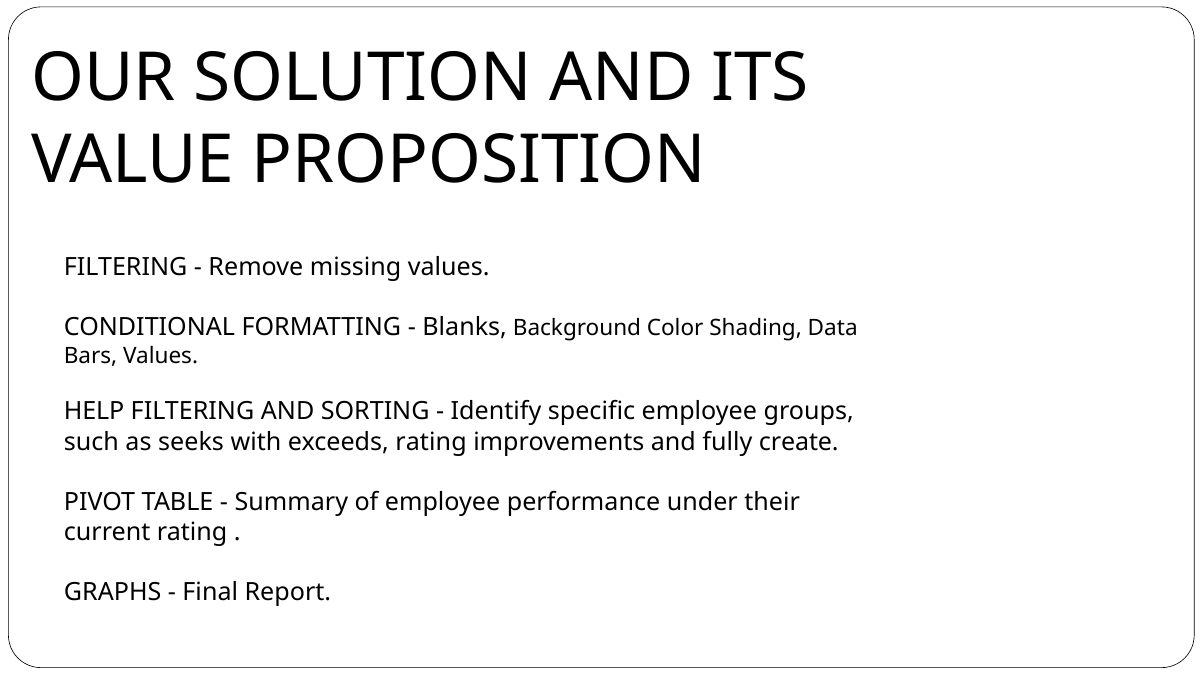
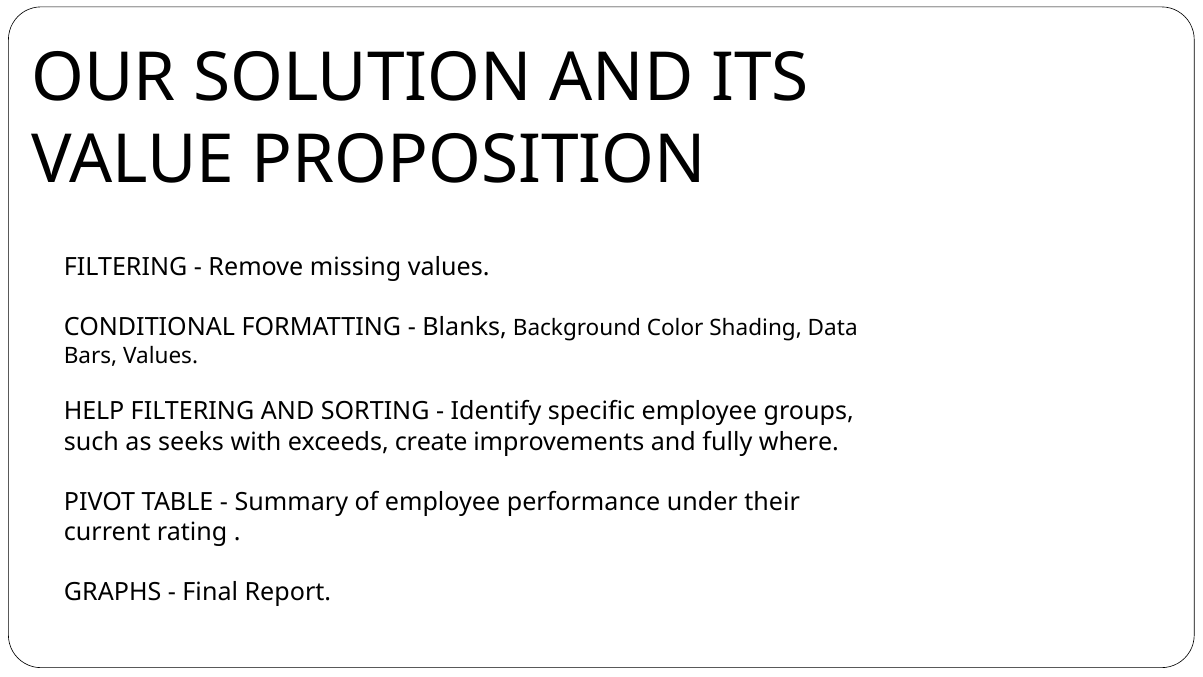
exceeds rating: rating -> create (431, 442)
create: create -> where (799, 442)
